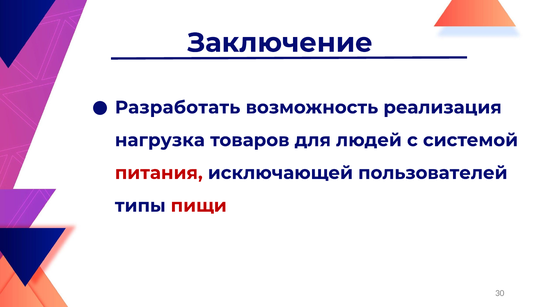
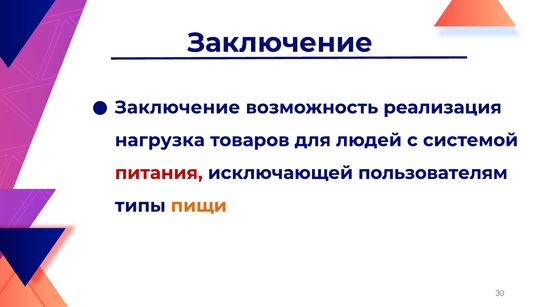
Разработать: Разработать -> Заключение (178, 107)
пользователей: пользователей -> пользователям (433, 173)
пищи colour: red -> orange (199, 206)
